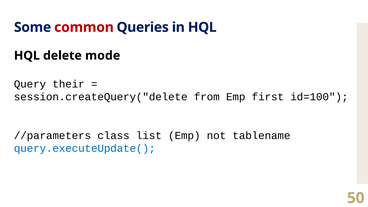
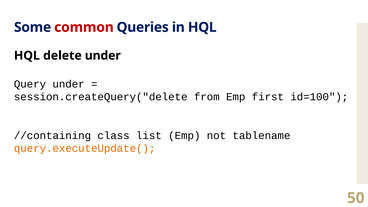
delete mode: mode -> under (103, 56)
Query their: their -> under (69, 84)
//parameters: //parameters -> //containing (53, 136)
query.executeUpdate( colour: blue -> orange (85, 148)
